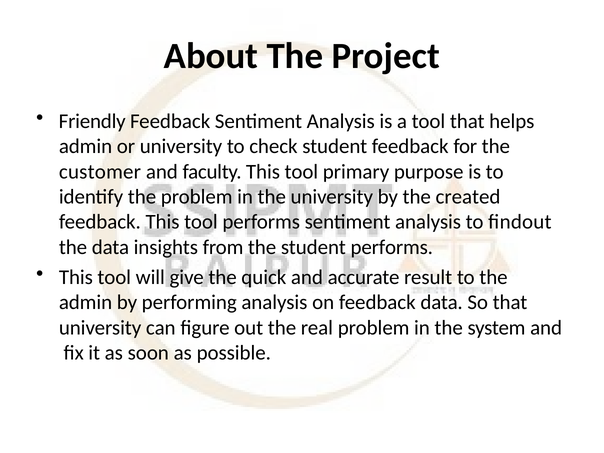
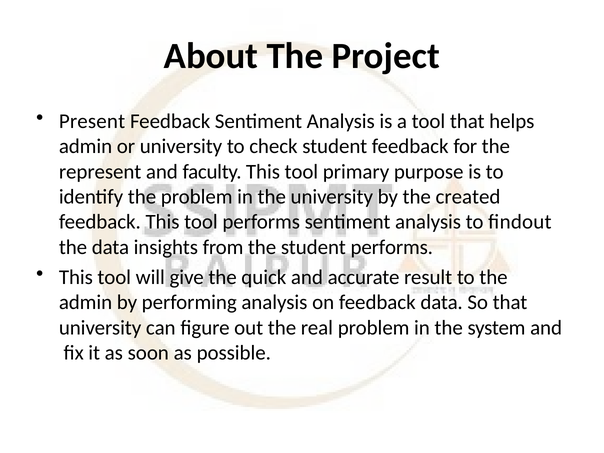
Friendly: Friendly -> Present (92, 121)
customer: customer -> represent (100, 172)
